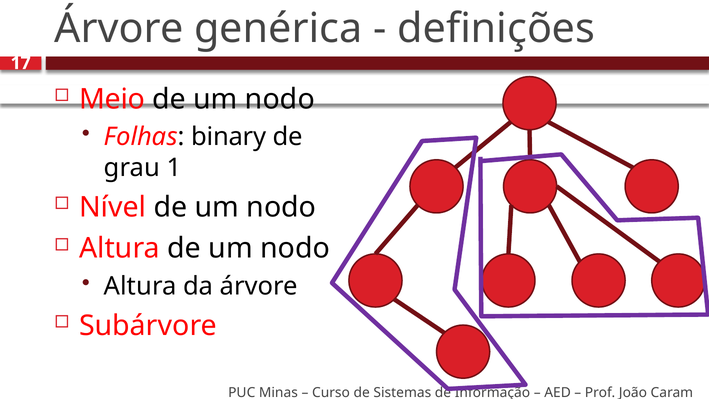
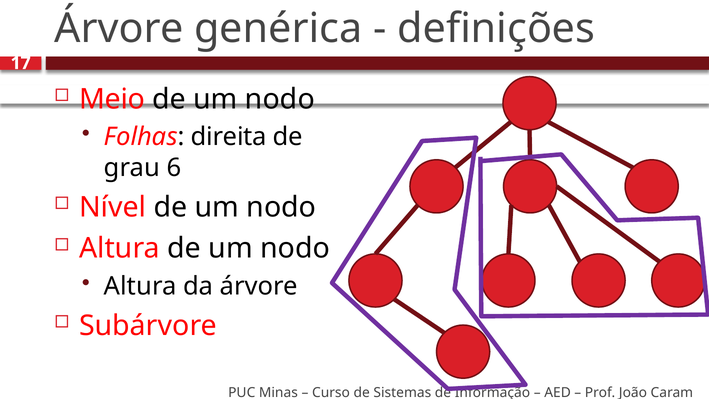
binary: binary -> direita (229, 137)
1: 1 -> 6 (174, 168)
